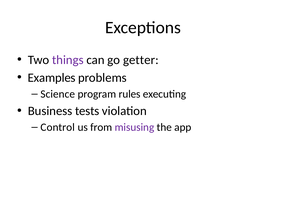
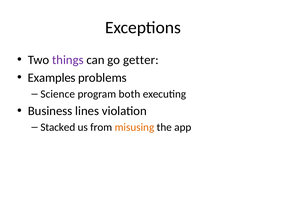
rules: rules -> both (129, 94)
tests: tests -> lines (87, 111)
Control: Control -> Stacked (58, 128)
misusing colour: purple -> orange (134, 128)
